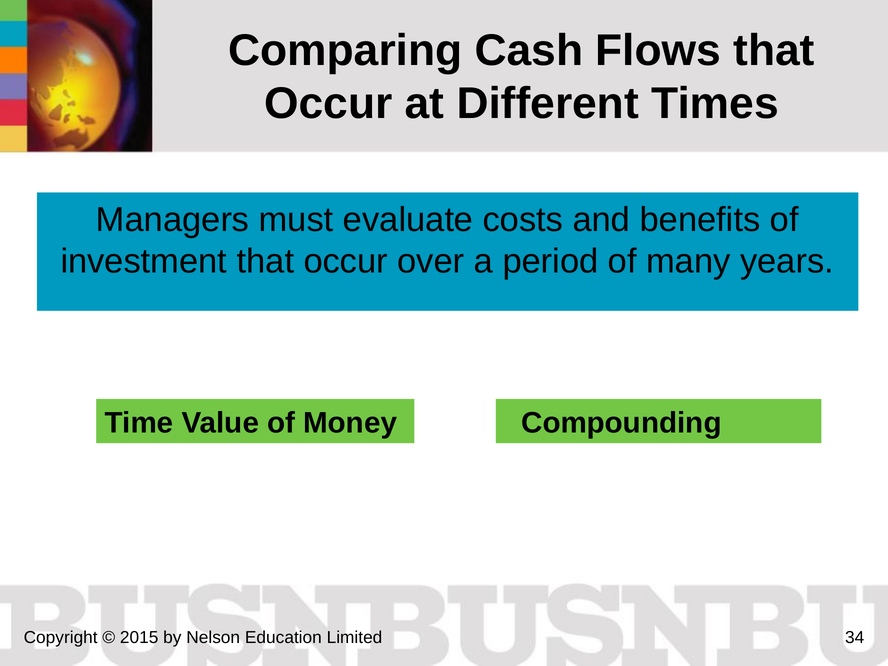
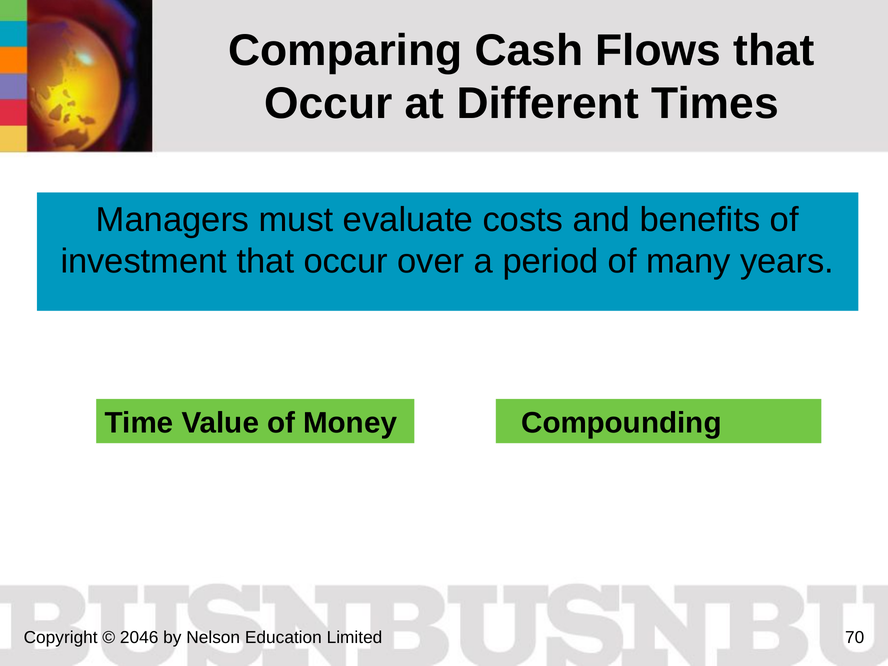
2015: 2015 -> 2046 (139, 638)
34: 34 -> 70 (855, 638)
